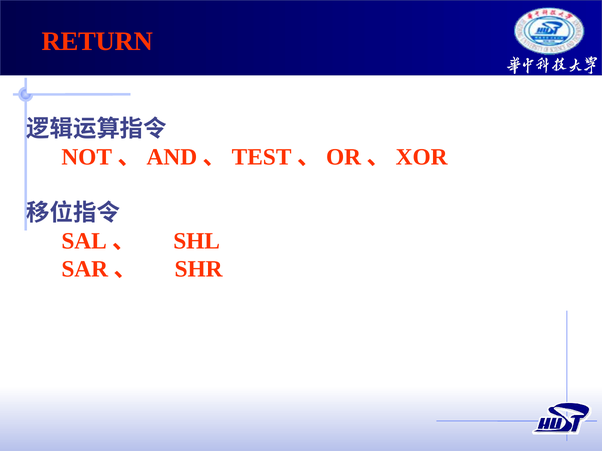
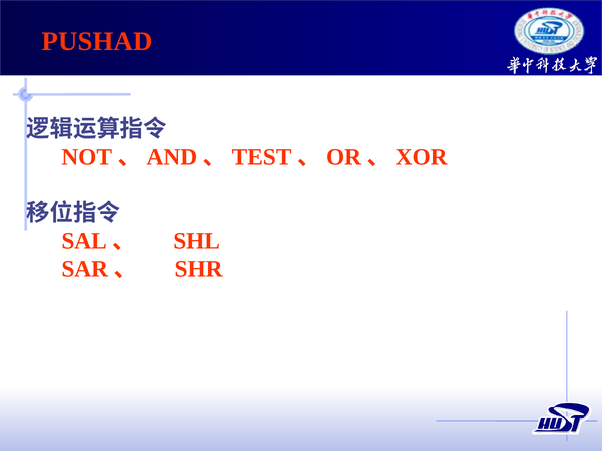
RETURN: RETURN -> PUSHAD (97, 42)
